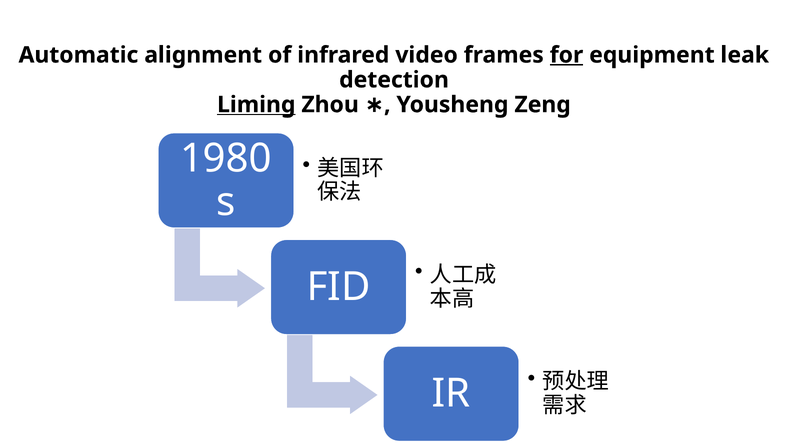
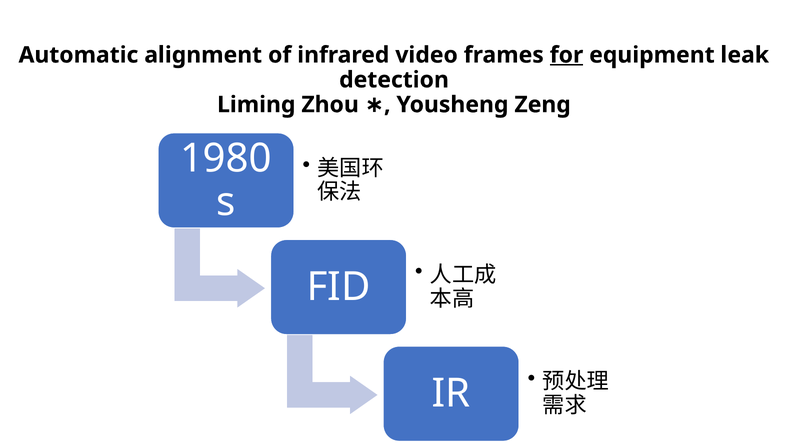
Liming underline: present -> none (256, 105)
